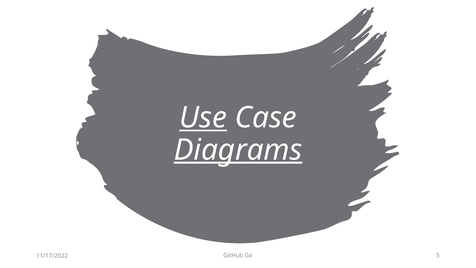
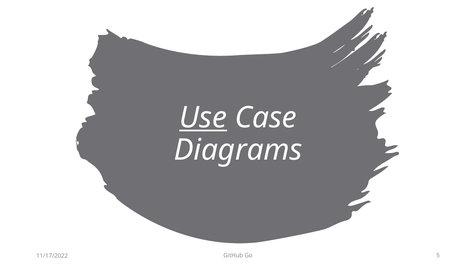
Diagrams underline: present -> none (238, 150)
